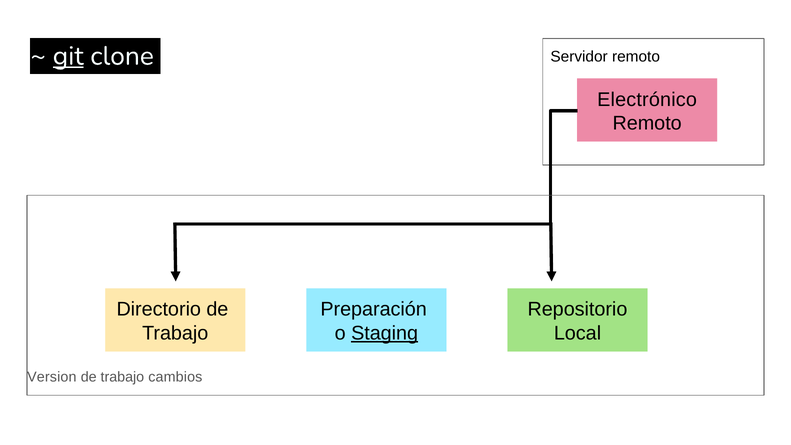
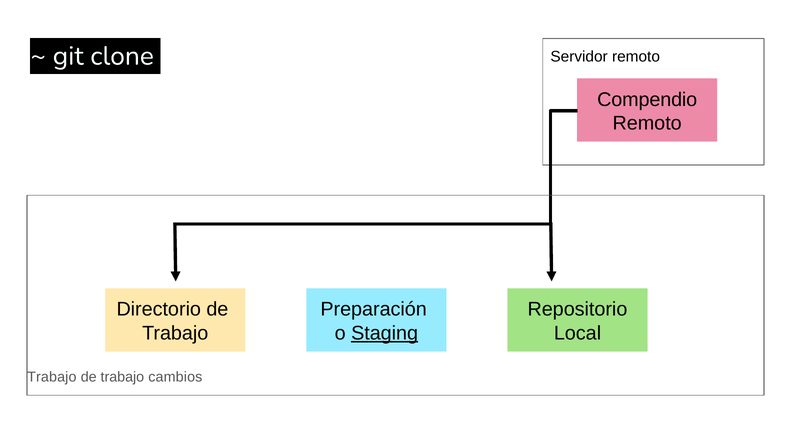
git underline: present -> none (68, 56)
Electrónico: Electrónico -> Compendio (647, 99)
Version: Version -> Trabajo (52, 377)
